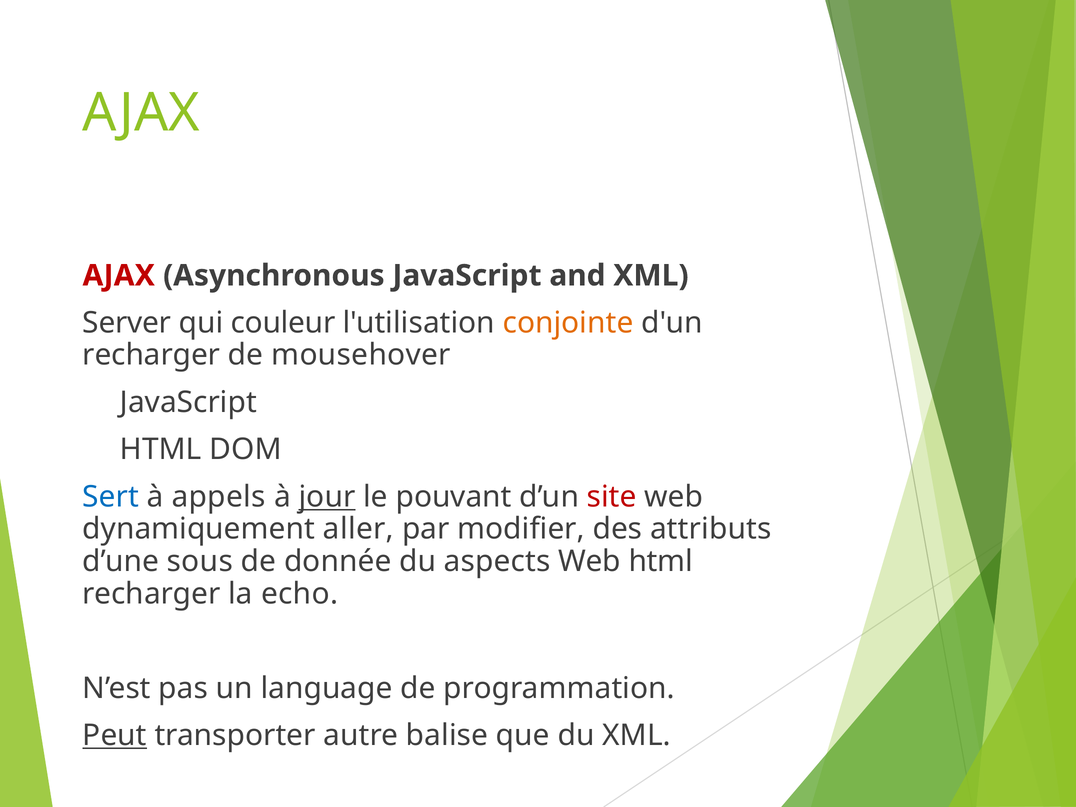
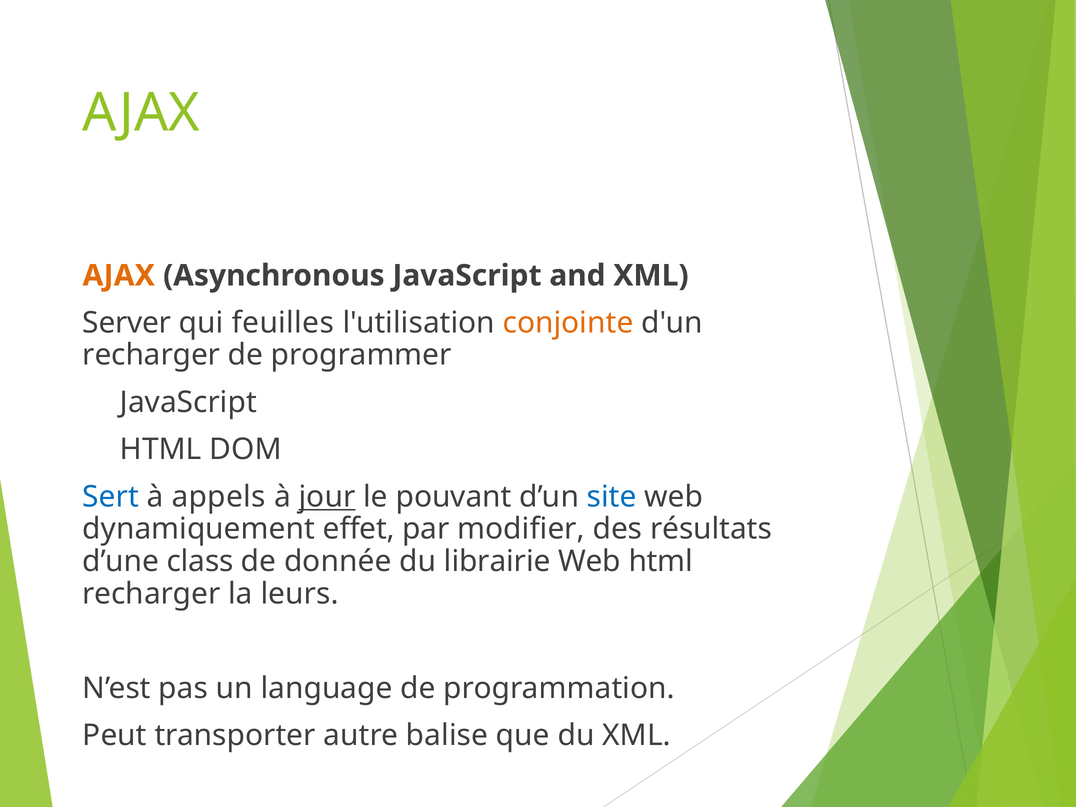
AJAX colour: red -> orange (119, 276)
couleur: couleur -> feuilles (283, 323)
mousehover: mousehover -> programmer (361, 355)
site colour: red -> blue (612, 497)
aller: aller -> effet (359, 529)
attributs: attributs -> résultats (711, 529)
sous: sous -> class (200, 561)
aspects: aspects -> librairie (497, 561)
echo: echo -> leurs (300, 594)
Peut underline: present -> none (115, 735)
